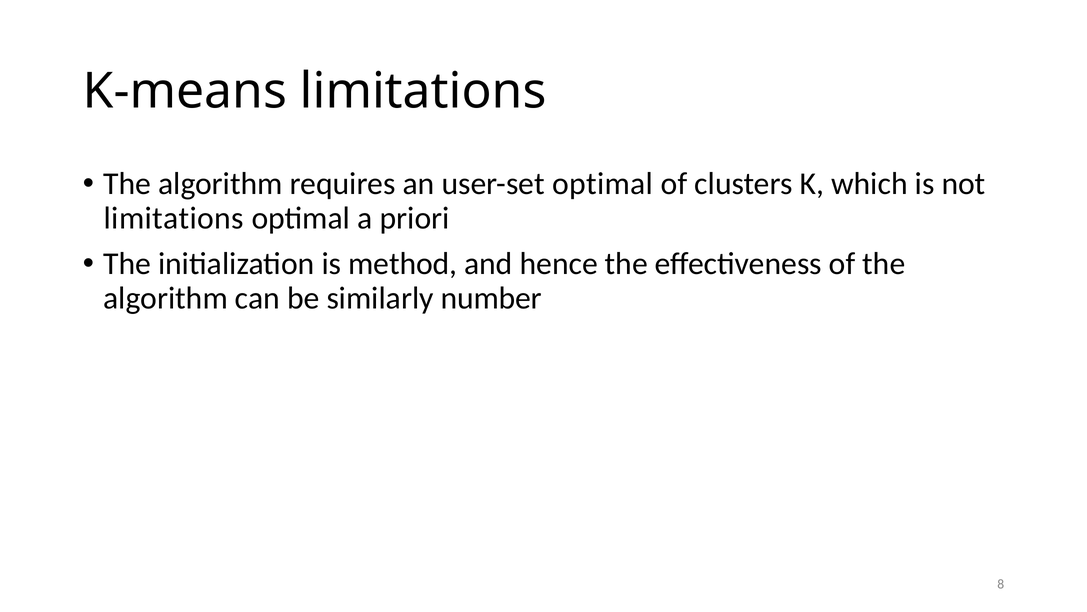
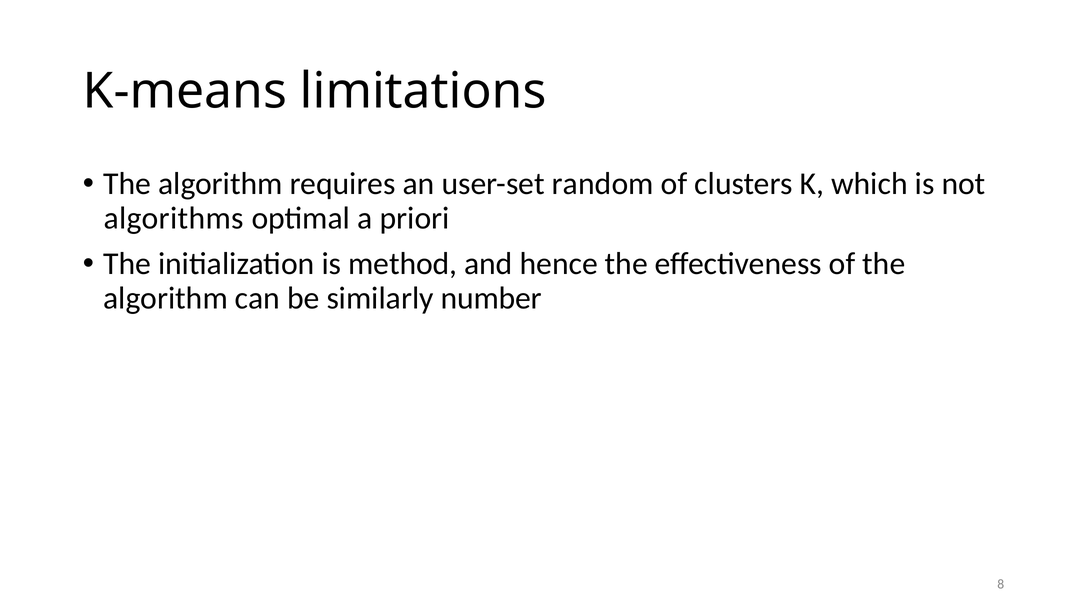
user-set optimal: optimal -> random (603, 184)
limitations: limitations -> algorithms (174, 218)
